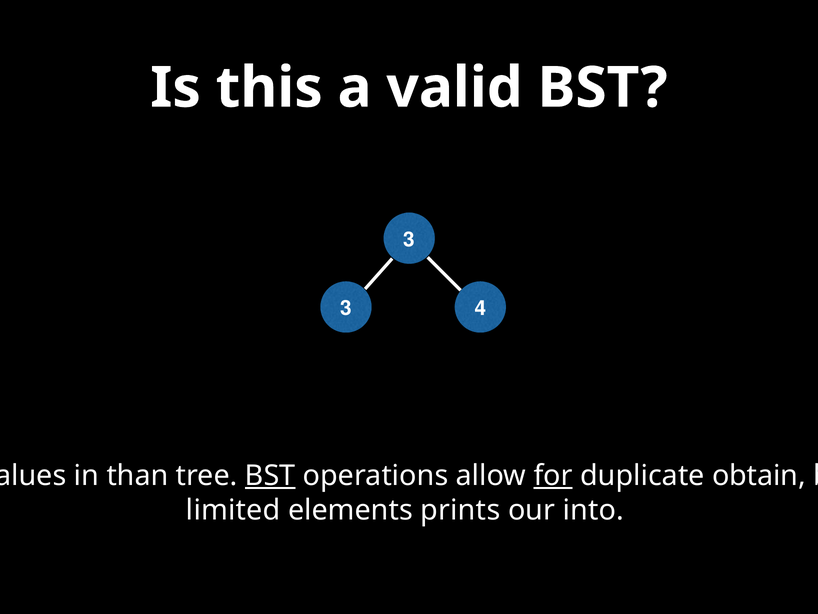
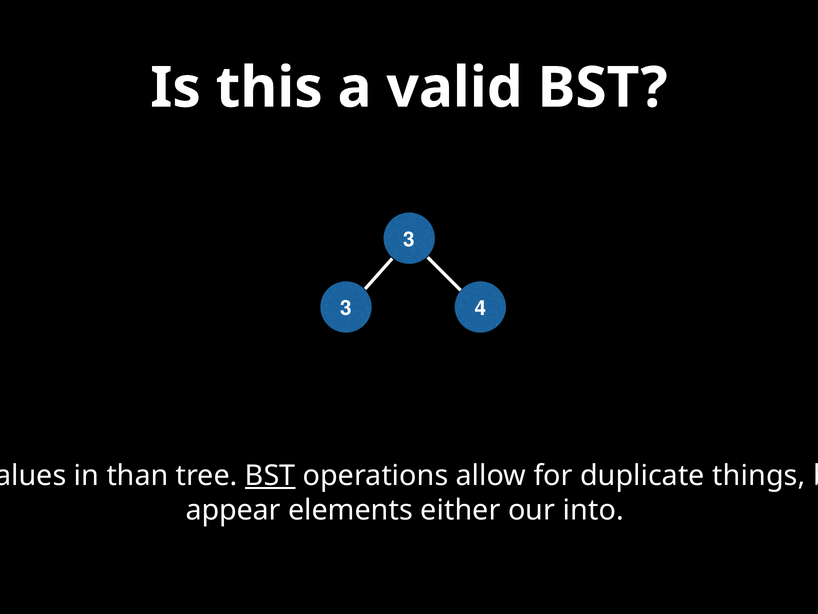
for underline: present -> none (553, 475)
obtain: obtain -> things (759, 475)
limited: limited -> appear (233, 510)
prints: prints -> either (460, 510)
